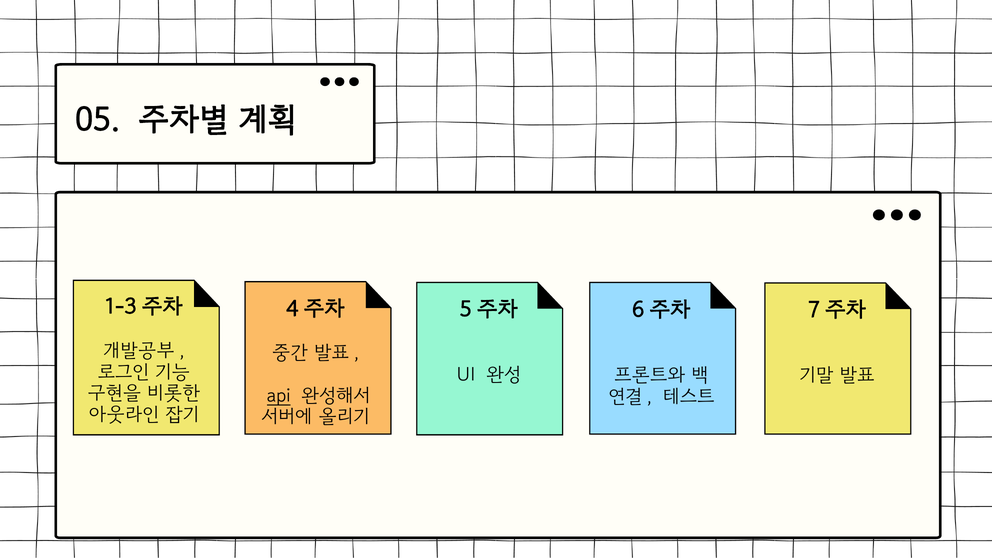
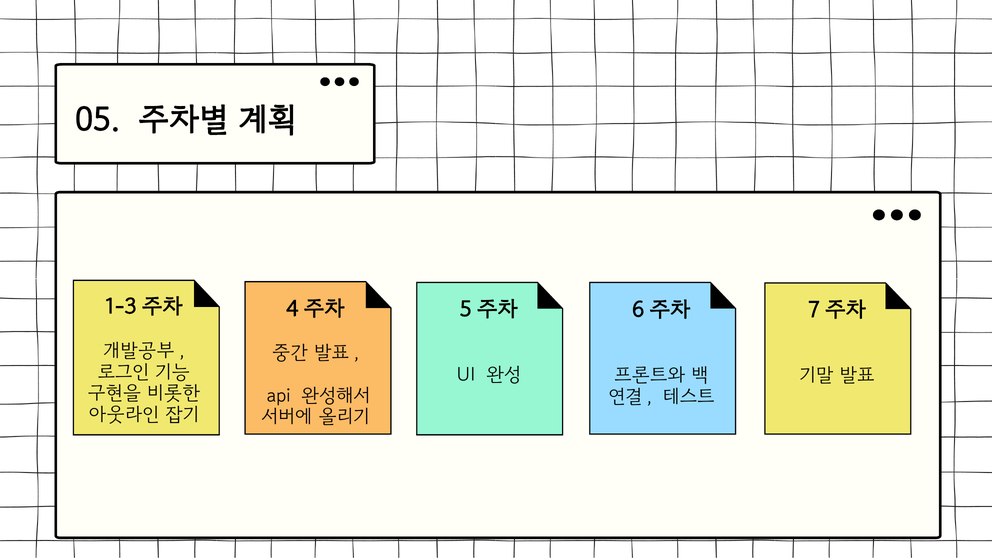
api underline: present -> none (279, 397)
